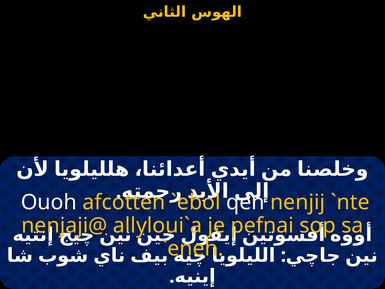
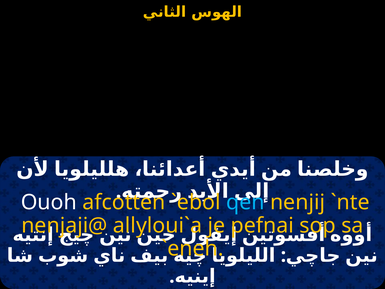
qen colour: white -> light blue (245, 202)
